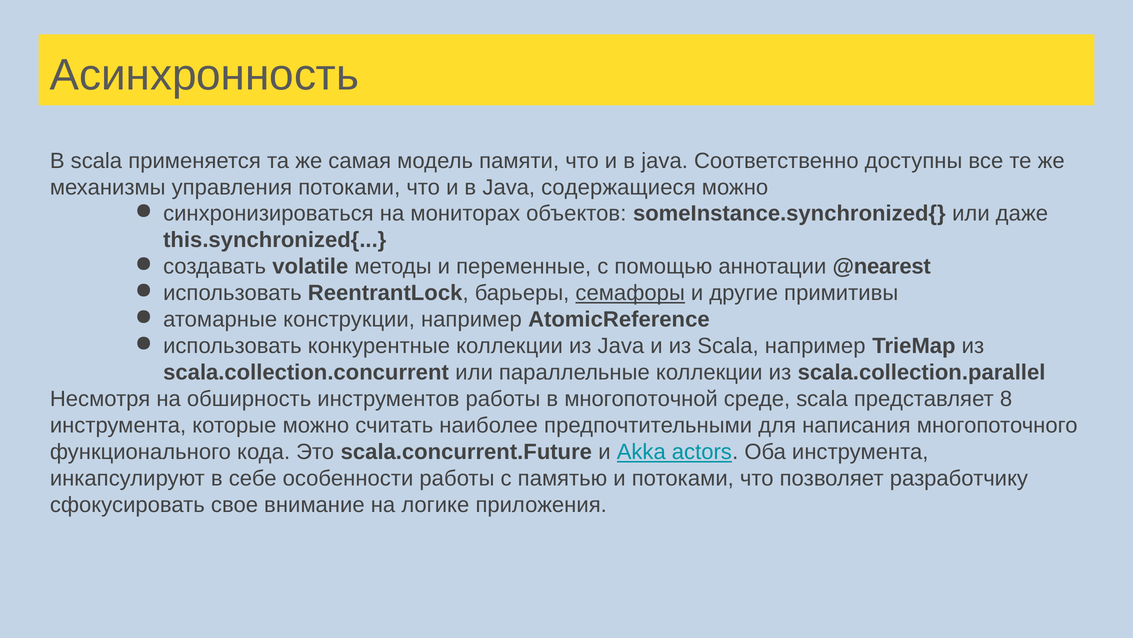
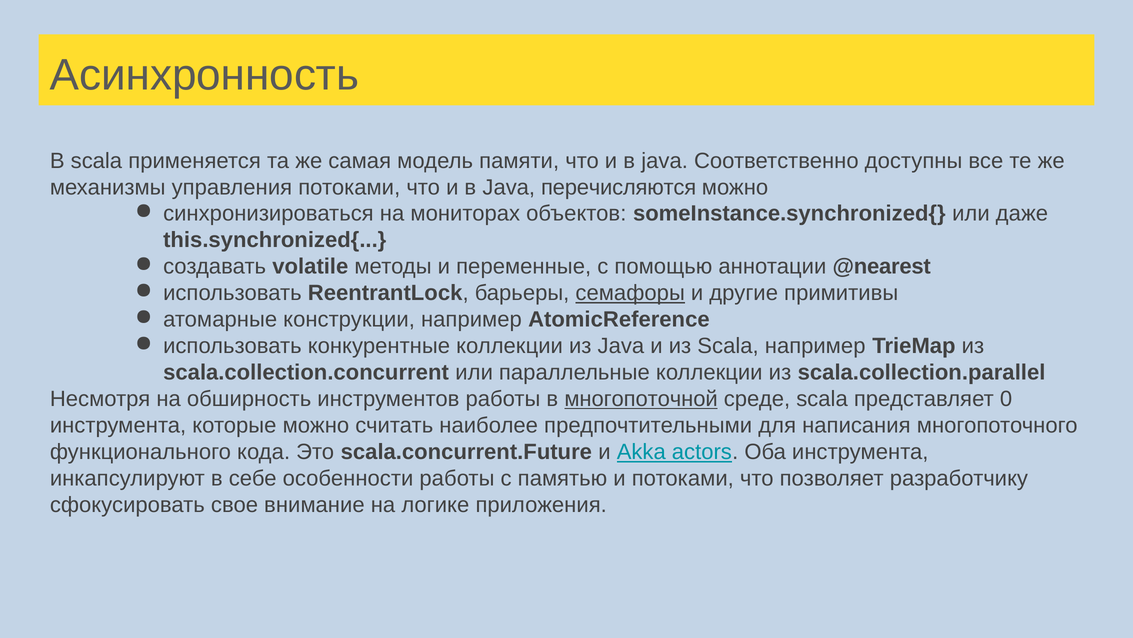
содержащиеся: содержащиеся -> перечисляются (619, 187)
многопоточной underline: none -> present (641, 399)
8: 8 -> 0 (1006, 399)
